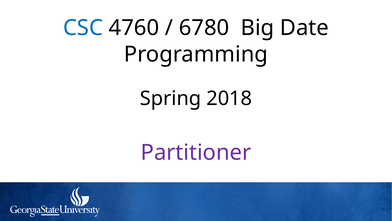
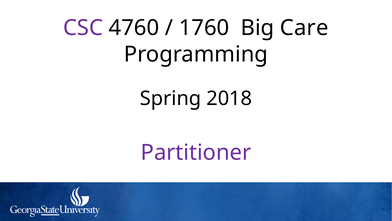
CSC colour: blue -> purple (83, 28)
6780: 6780 -> 1760 (204, 28)
Date: Date -> Care (304, 28)
